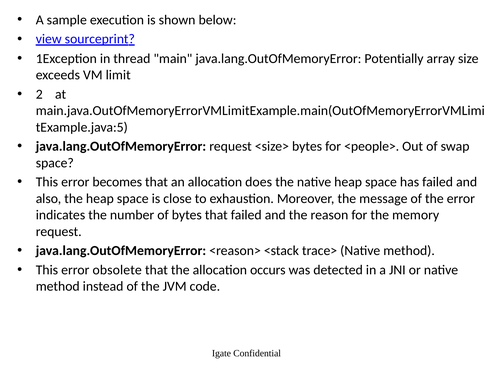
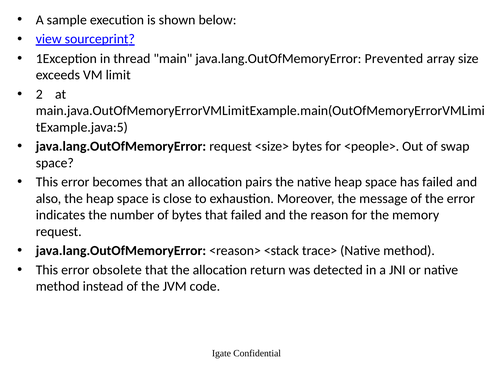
Potentially: Potentially -> Prevented (394, 59)
does: does -> pairs (259, 182)
occurs: occurs -> return (268, 270)
